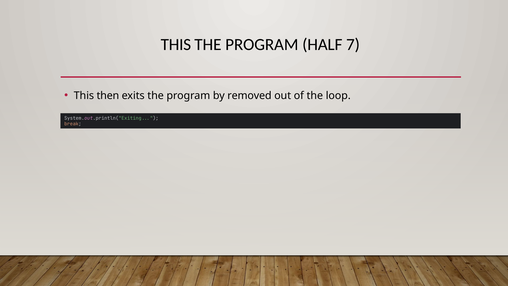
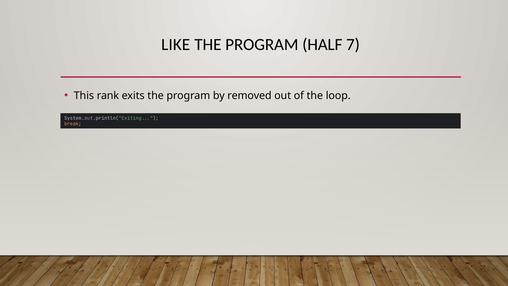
THIS: THIS -> LIKE (176, 44)
then: then -> rank (108, 96)
